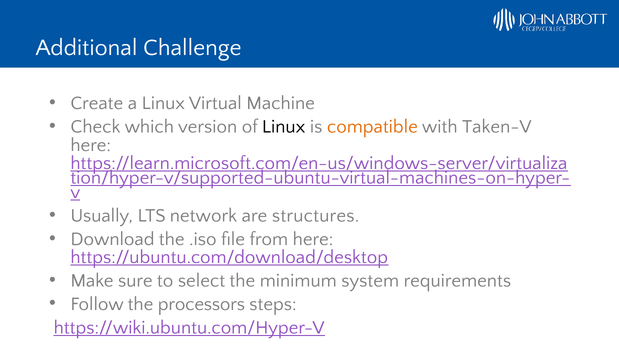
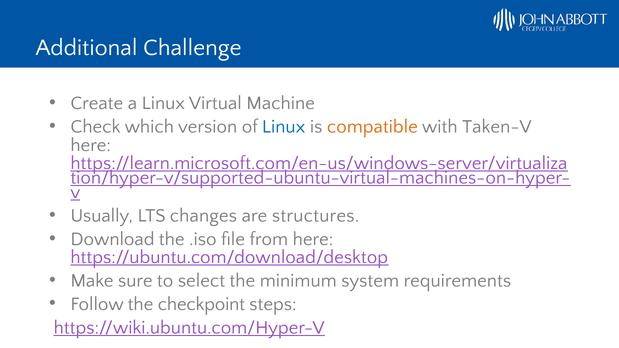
Linux colour: black -> blue (284, 127)
network: network -> changes (203, 216)
processors: processors -> checkpoint (201, 304)
